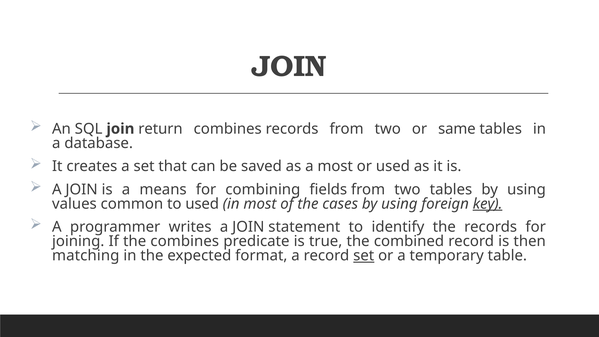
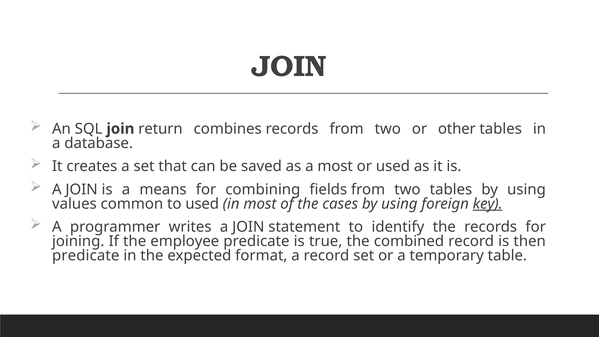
same: same -> other (457, 129)
the combines: combines -> employee (185, 241)
matching: matching -> predicate (86, 256)
set underline: present -> none (364, 256)
